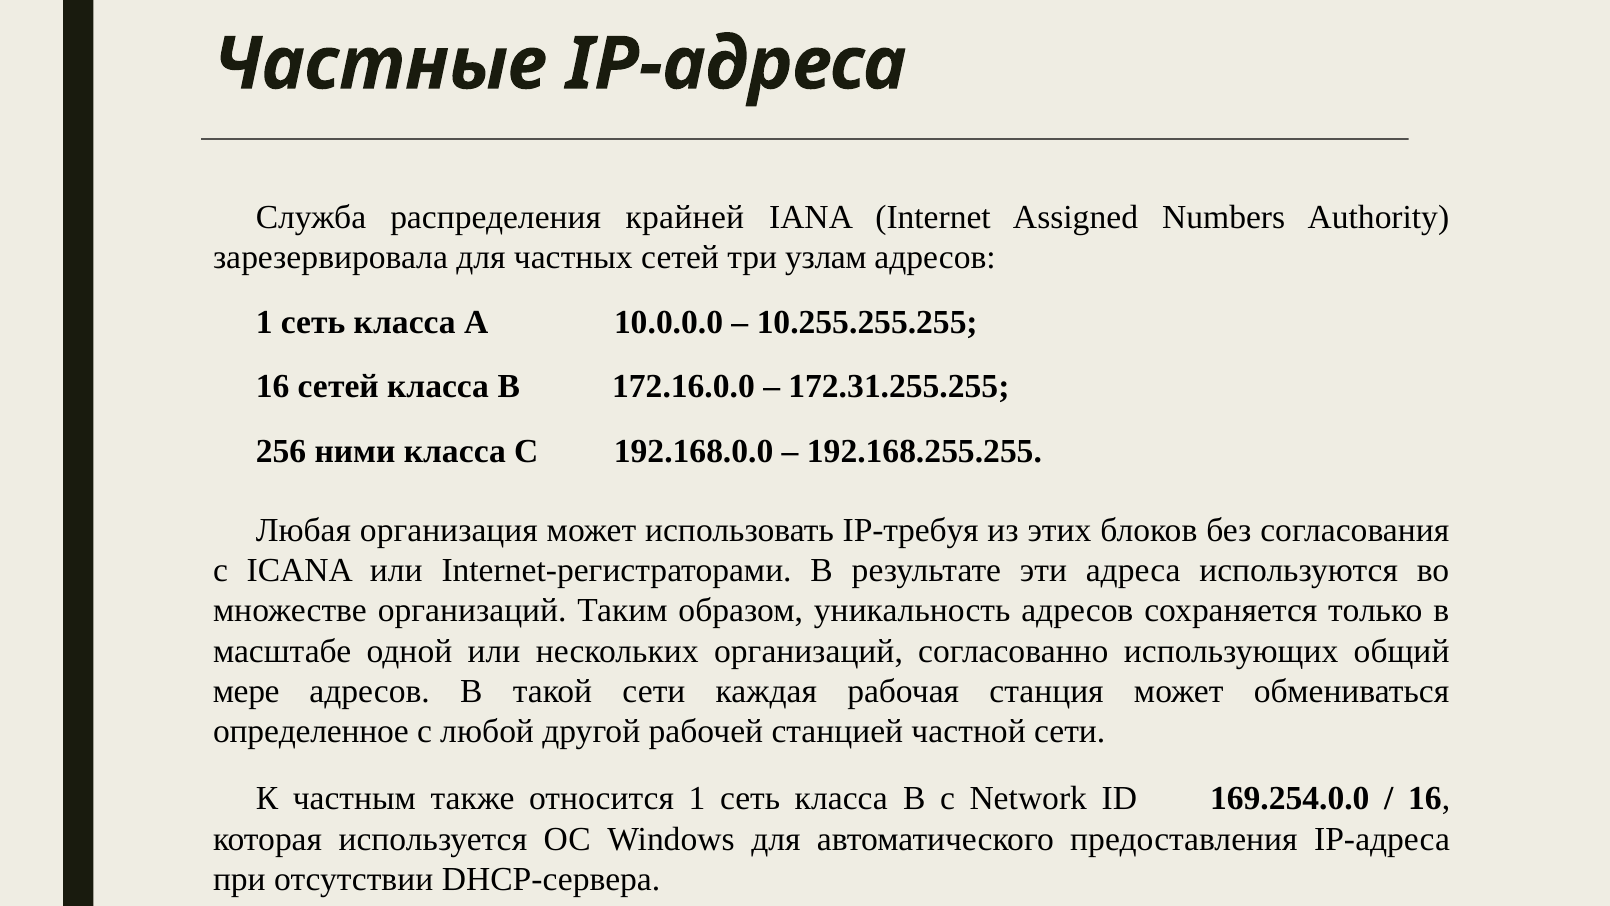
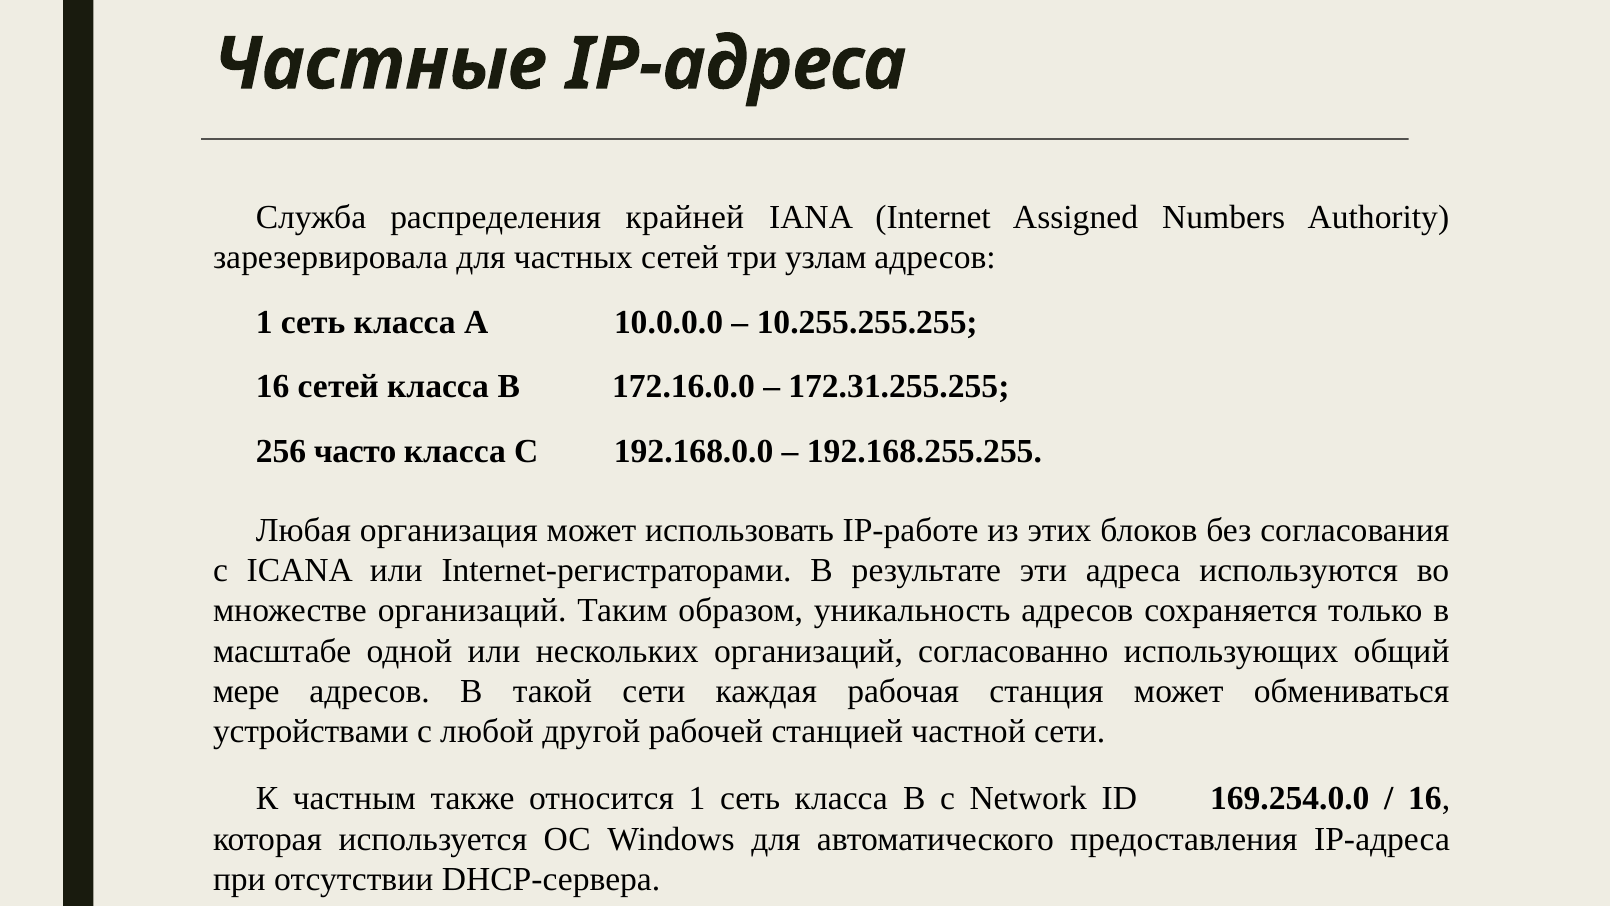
ними: ними -> часто (355, 451)
IP‑требуя: IP‑требуя -> IP‑работе (911, 530)
определенное: определенное -> устройствами (311, 731)
